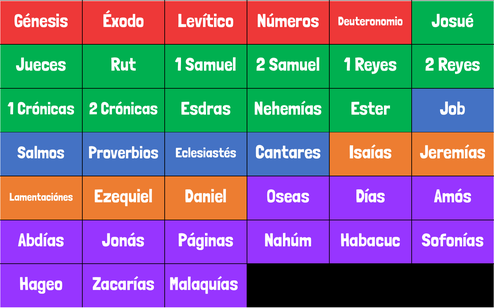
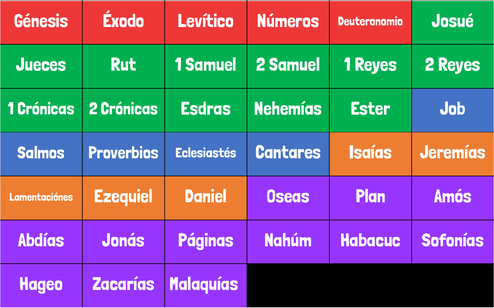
Días: Días -> Plan (371, 197)
